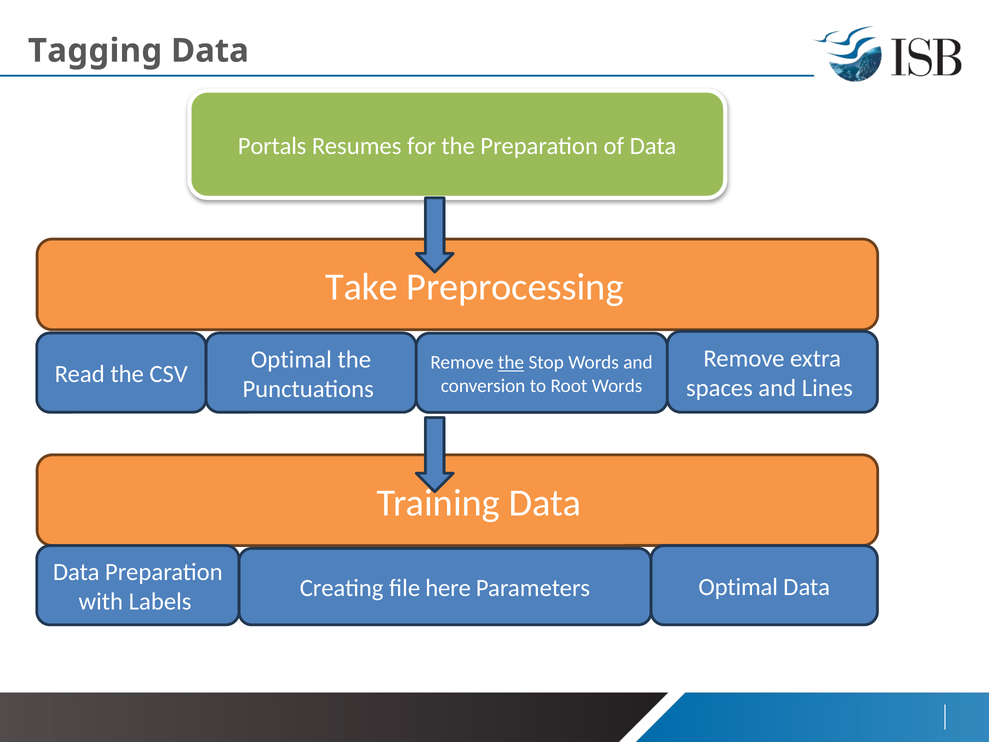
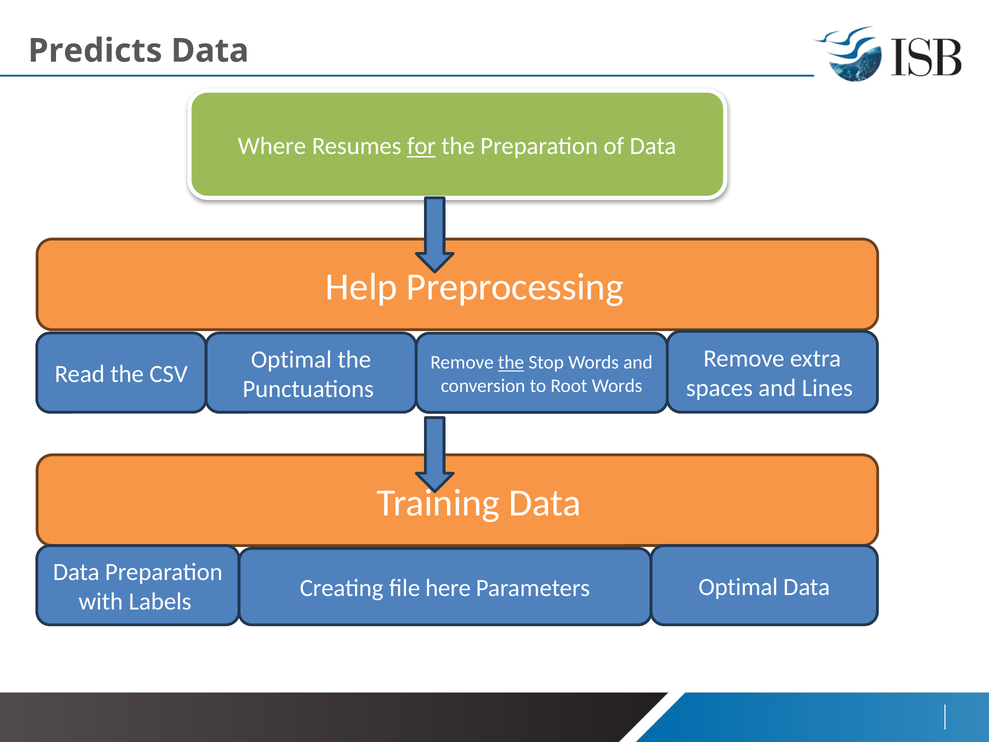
Tagging: Tagging -> Predicts (95, 51)
Portals: Portals -> Where (272, 146)
for underline: none -> present (421, 146)
Take: Take -> Help (362, 287)
